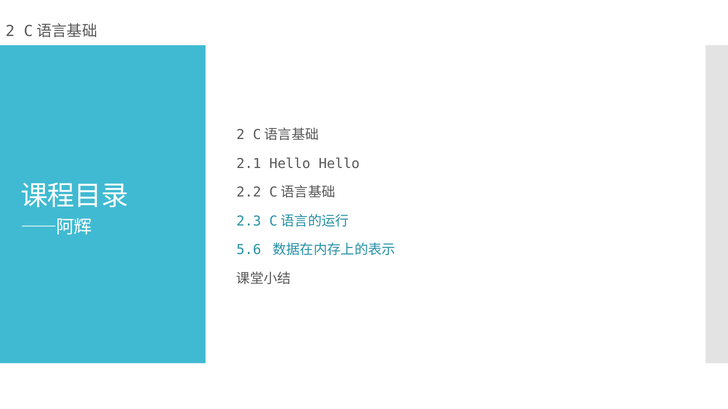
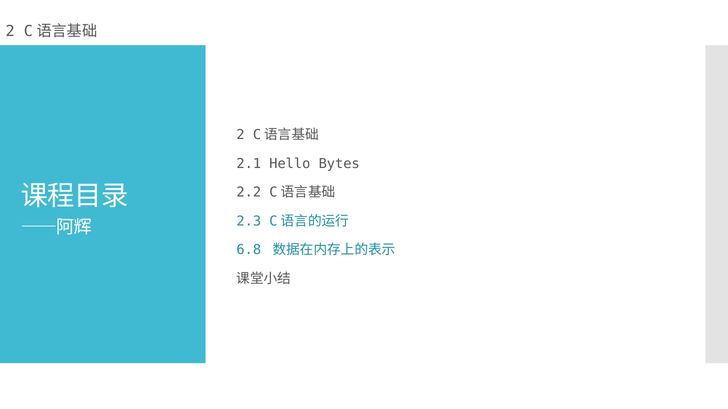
Hello Hello: Hello -> Bytes (339, 164)
5.6: 5.6 -> 6.8 (249, 250)
